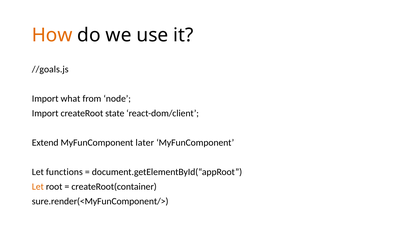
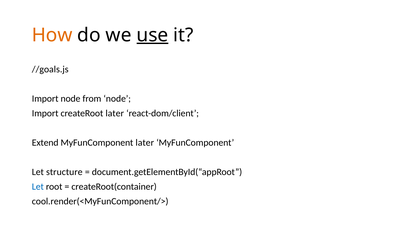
use underline: none -> present (152, 35)
Import what: what -> node (71, 99)
createRoot state: state -> later (115, 113)
functions: functions -> structure (64, 172)
Let colour: orange -> blue (38, 187)
sure.render(<MyFunComponent/>: sure.render(<MyFunComponent/> -> cool.render(<MyFunComponent/> (100, 202)
